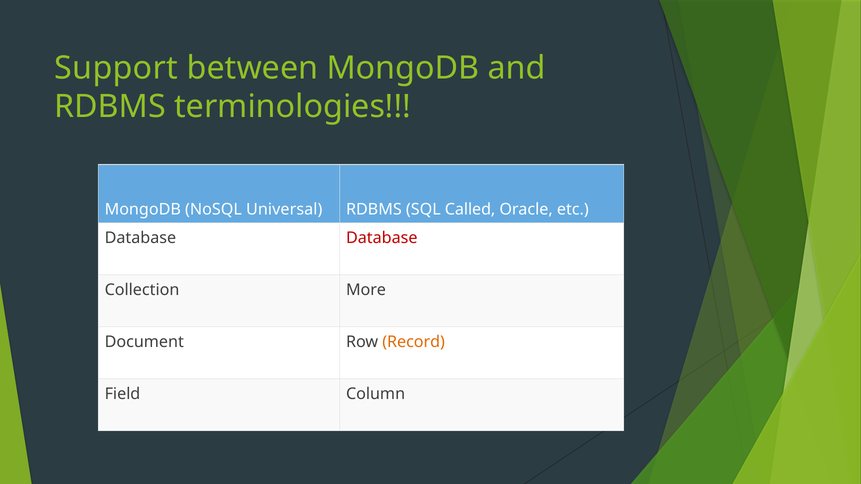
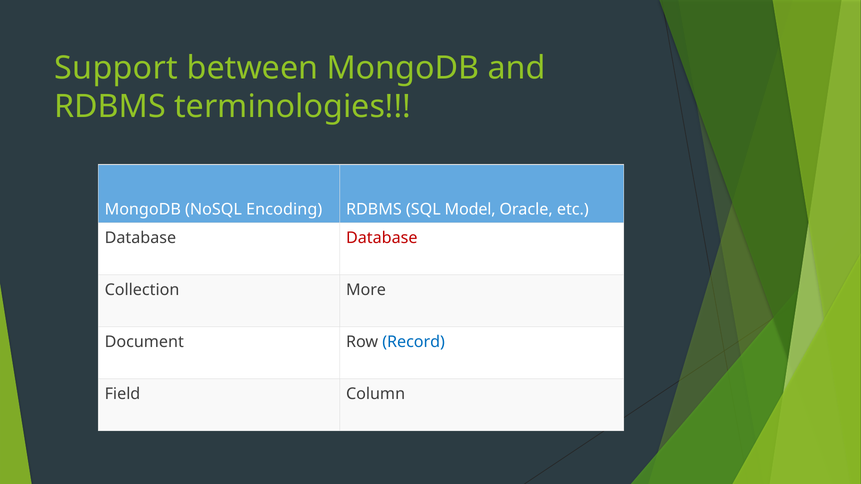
Universal: Universal -> Encoding (284, 209)
Called: Called -> Model (470, 209)
Record colour: orange -> blue (414, 342)
